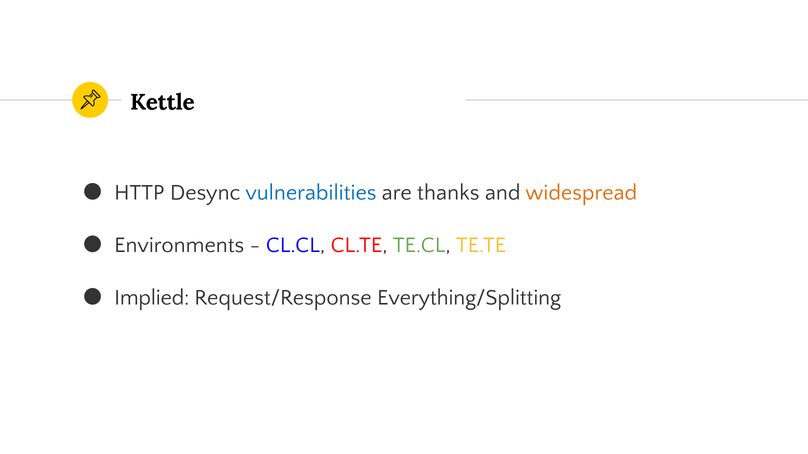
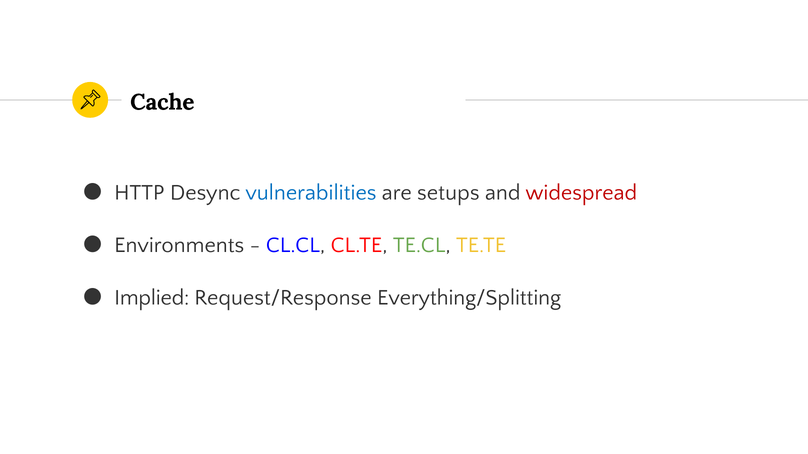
Kettle: Kettle -> Cache (162, 102)
thanks: thanks -> setups (448, 193)
widespread colour: orange -> red (581, 193)
